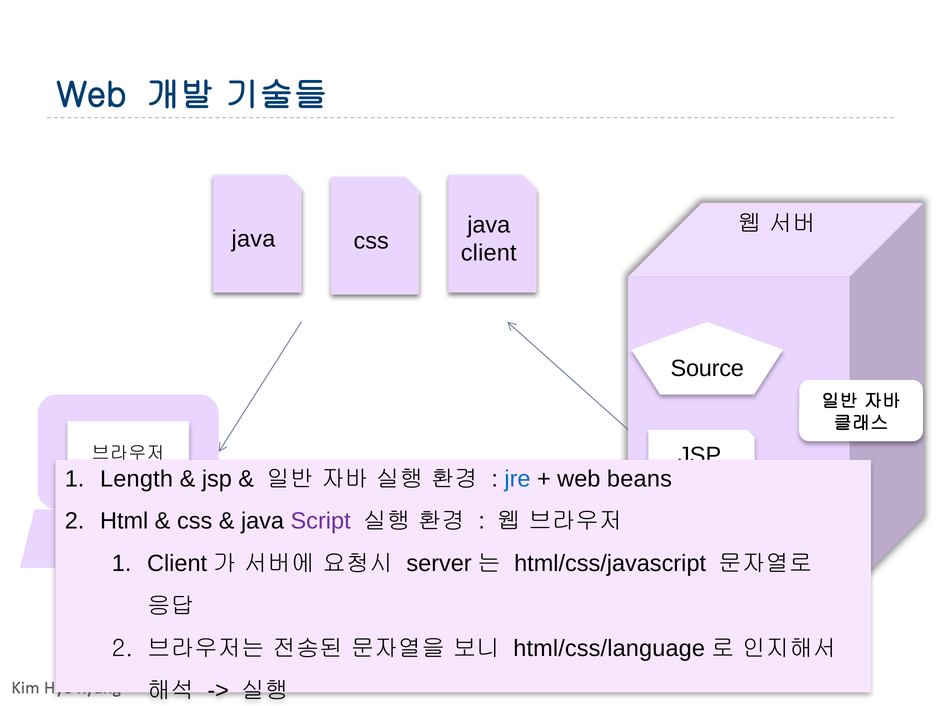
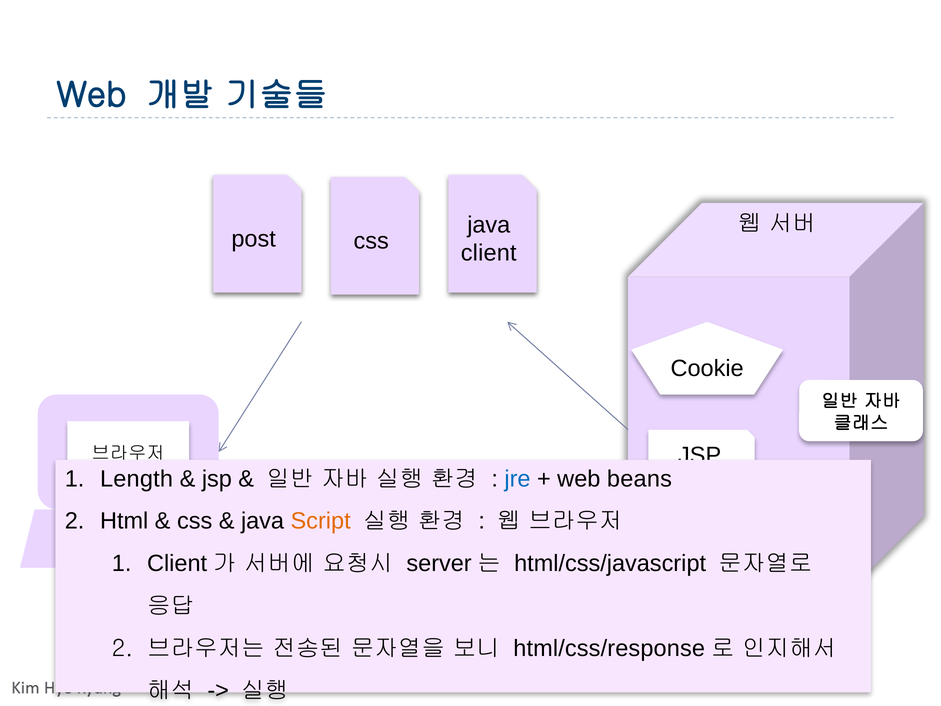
java: java -> post (254, 239)
Source: Source -> Cookie (707, 368)
Script colour: purple -> orange (321, 521)
html/css/language: html/css/language -> html/css/response (609, 648)
